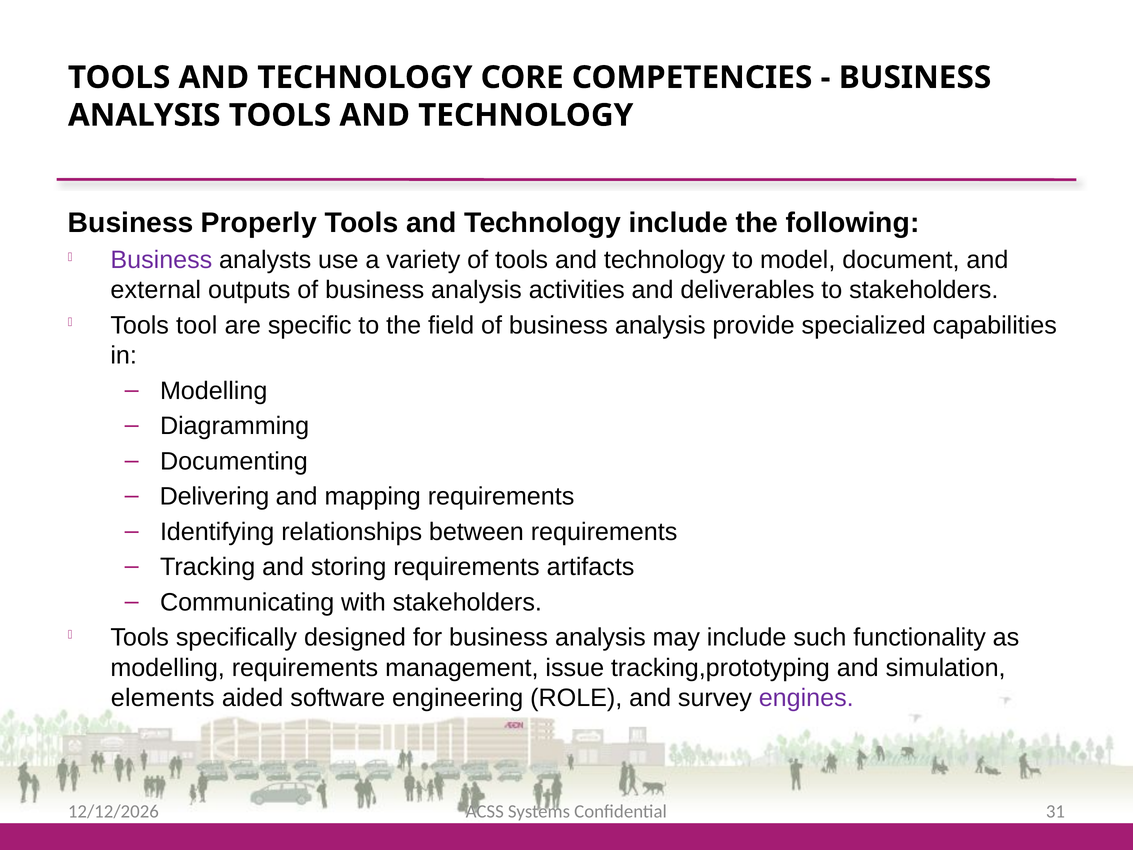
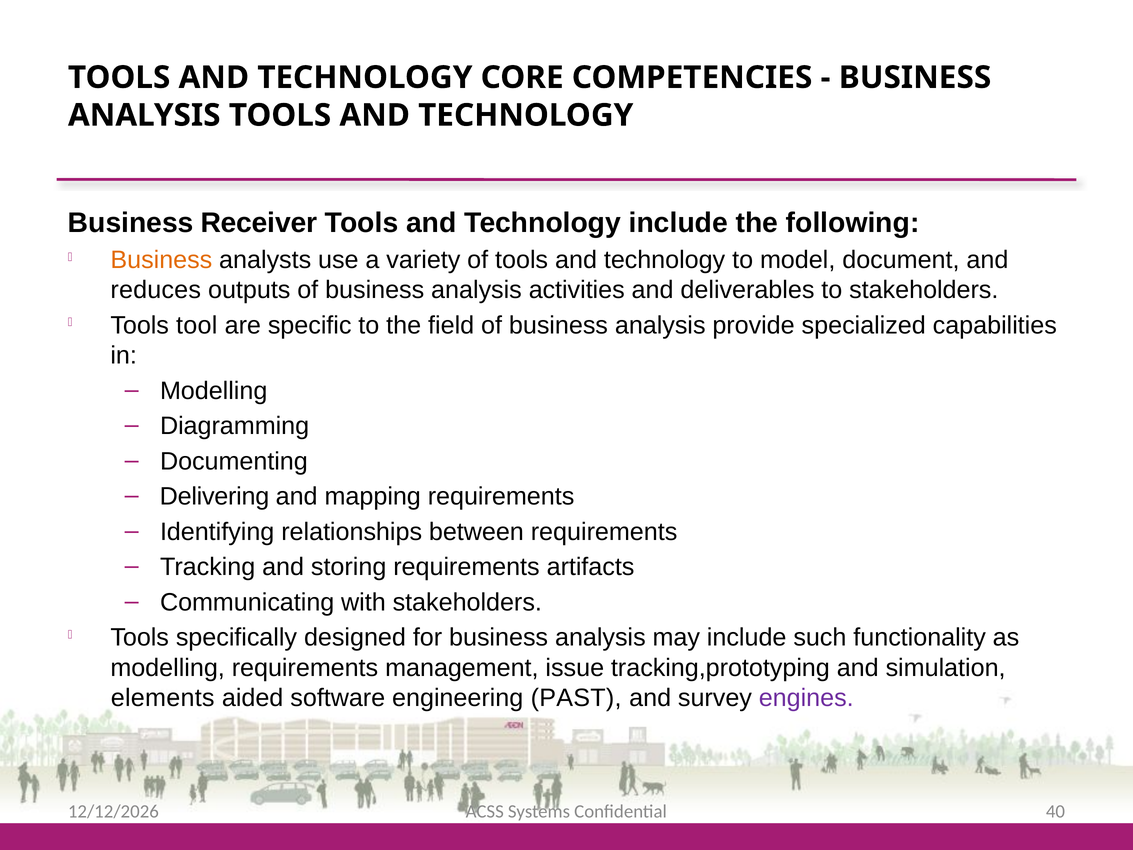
Properly: Properly -> Receiver (259, 223)
Business colour: purple -> orange (161, 260)
external: external -> reduces (156, 290)
ROLE: ROLE -> PAST (576, 698)
31: 31 -> 40 (1055, 811)
